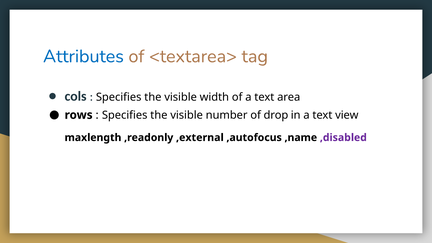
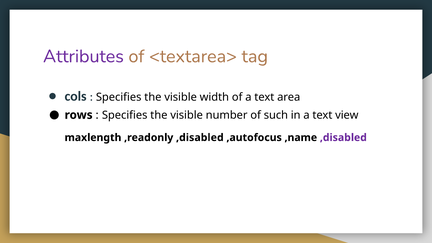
Attributes colour: blue -> purple (83, 56)
drop: drop -> such (276, 115)
,readonly ,external: ,external -> ,disabled (200, 138)
